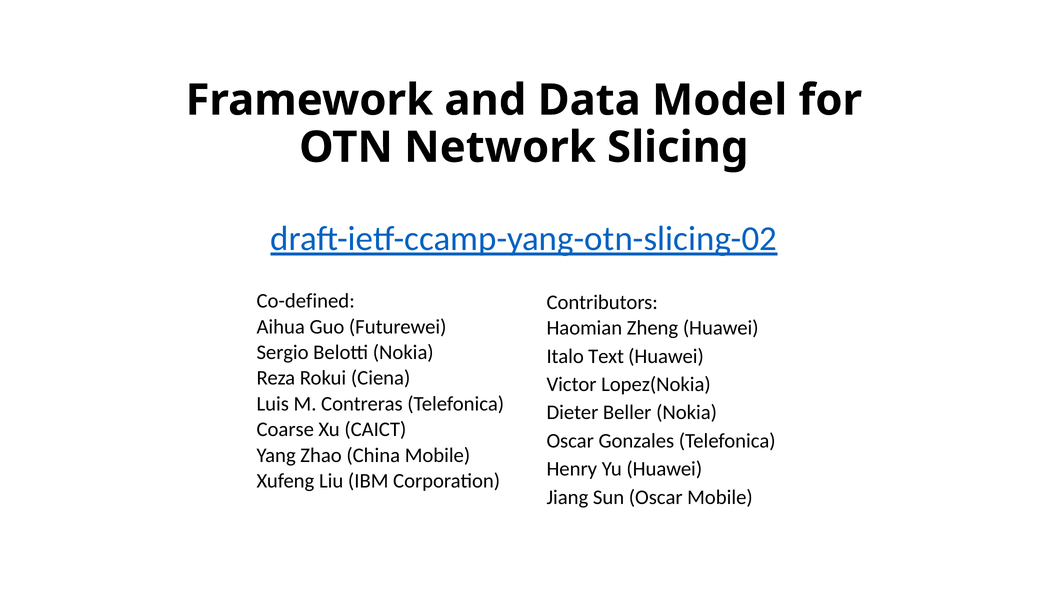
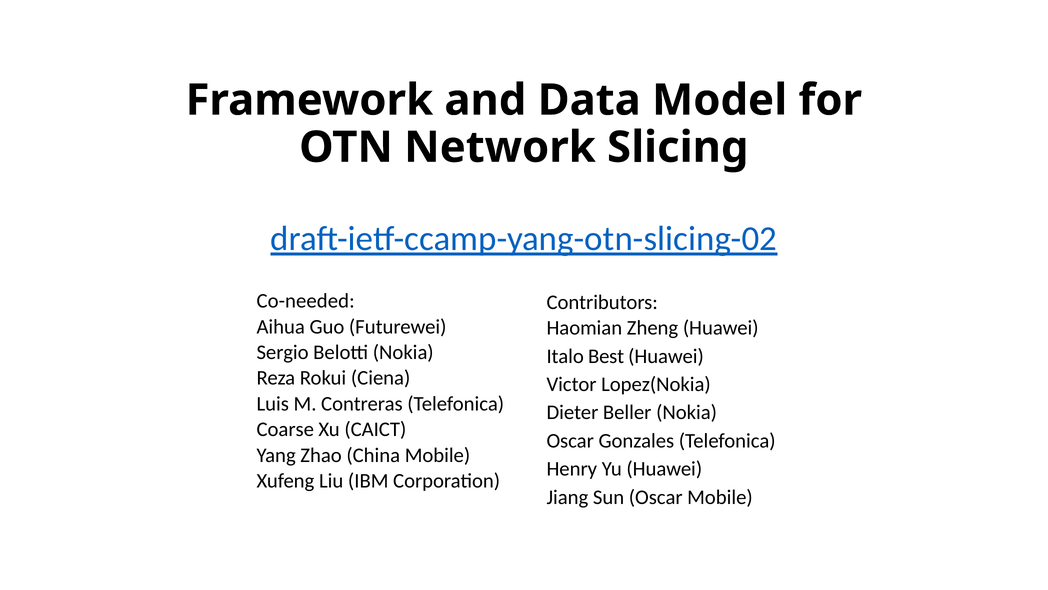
Co-defined: Co-defined -> Co-needed (306, 301)
Text: Text -> Best (606, 356)
